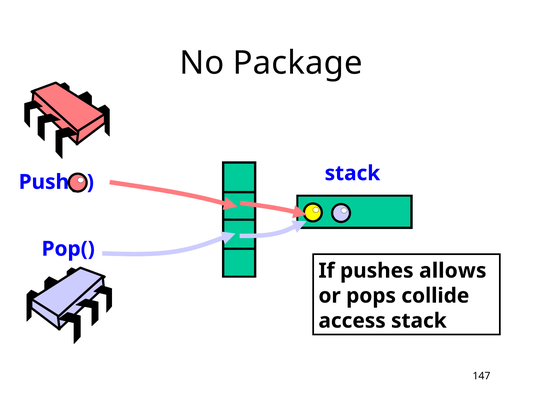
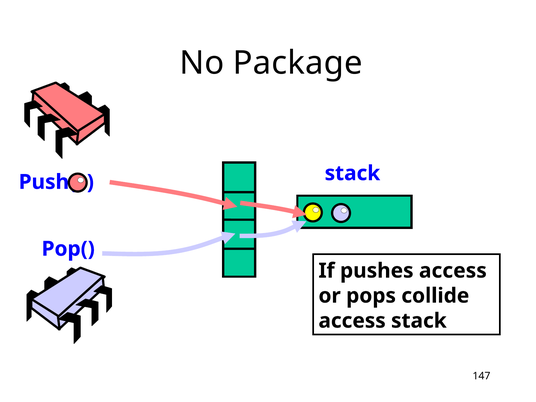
pushes allows: allows -> access (453, 271)
